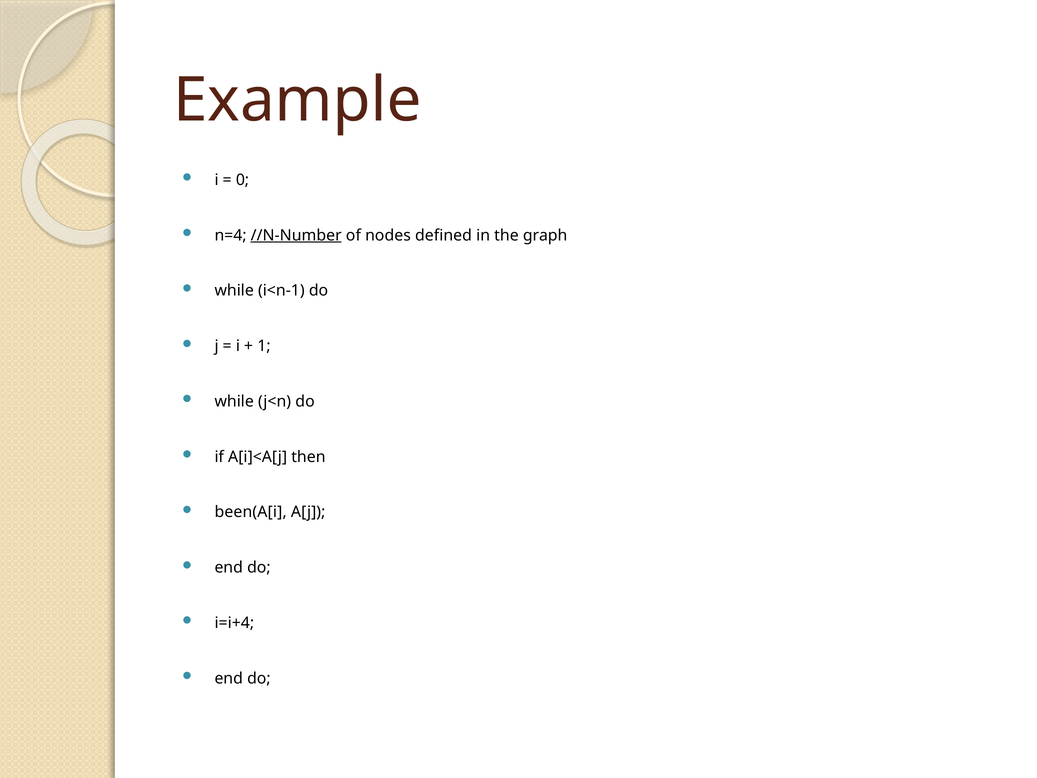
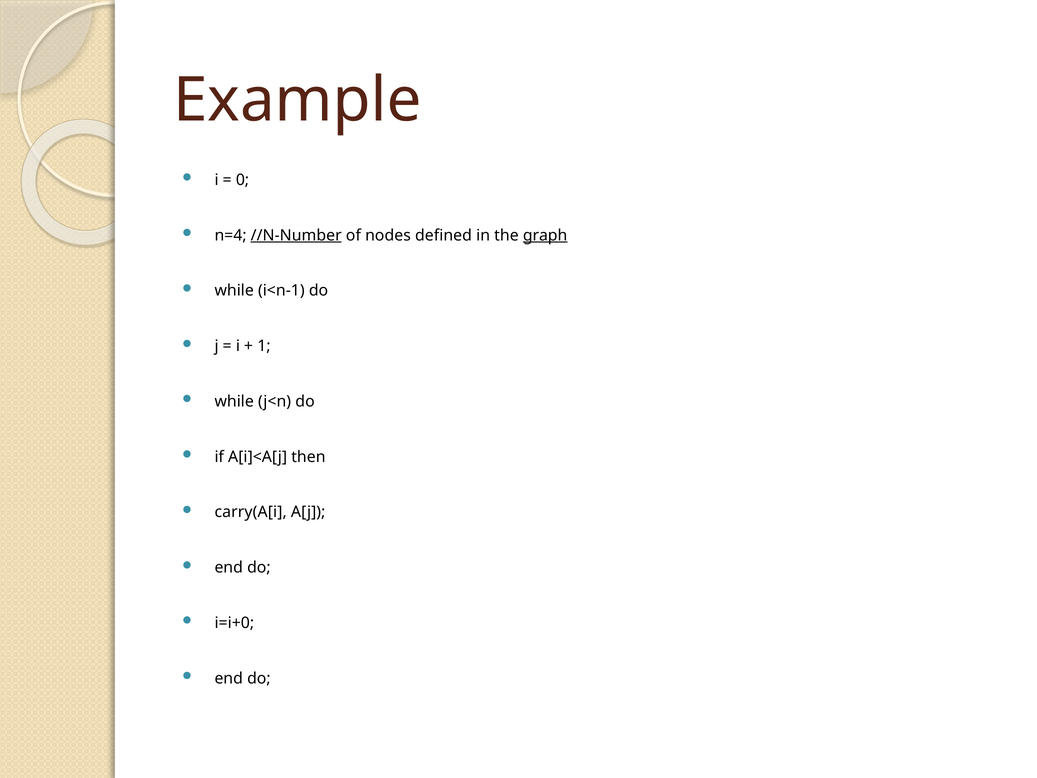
graph underline: none -> present (545, 235)
been(A[i: been(A[i -> carry(A[i (251, 512)
i=i+4: i=i+4 -> i=i+0 (234, 623)
